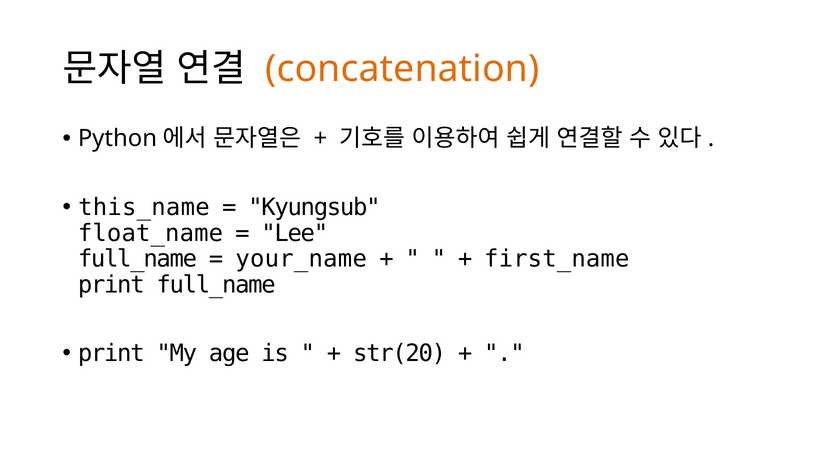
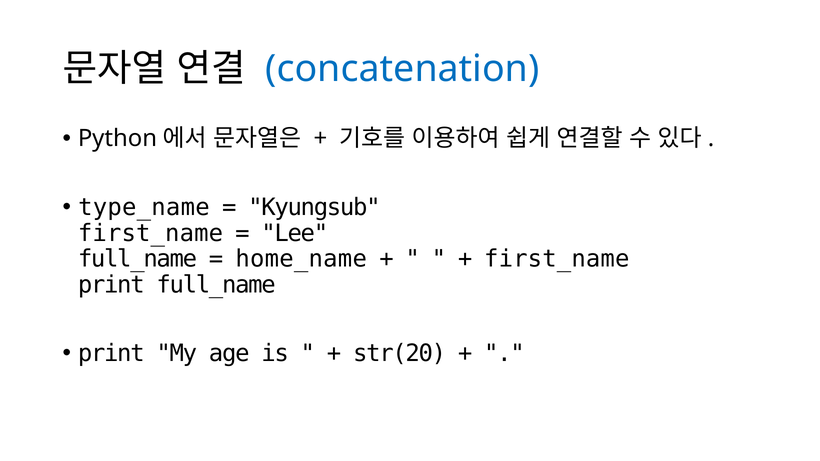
concatenation colour: orange -> blue (402, 69)
this_name: this_name -> type_name (144, 207)
float_name: float_name -> first_name (151, 233)
your_name: your_name -> home_name (301, 259)
